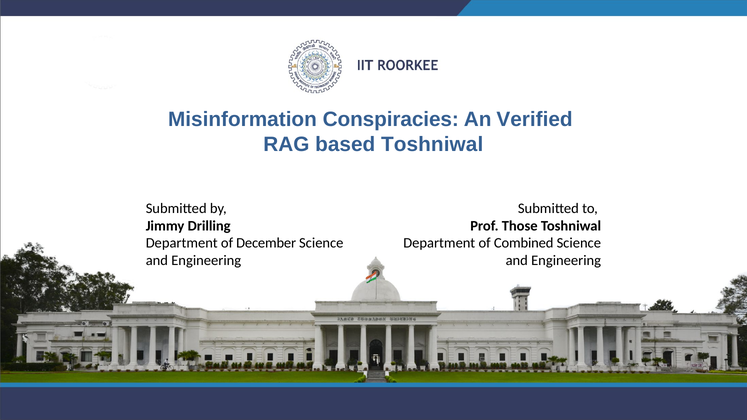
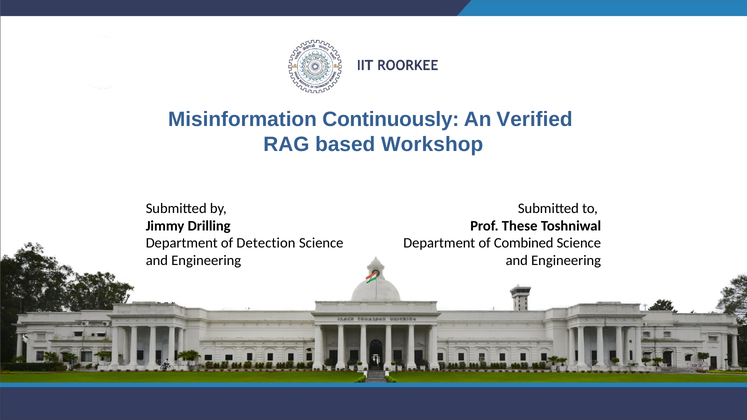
Conspiracies: Conspiracies -> Continuously (391, 119)
based Toshniwal: Toshniwal -> Workshop (432, 144)
Those: Those -> These (520, 226)
December: December -> Detection (266, 243)
